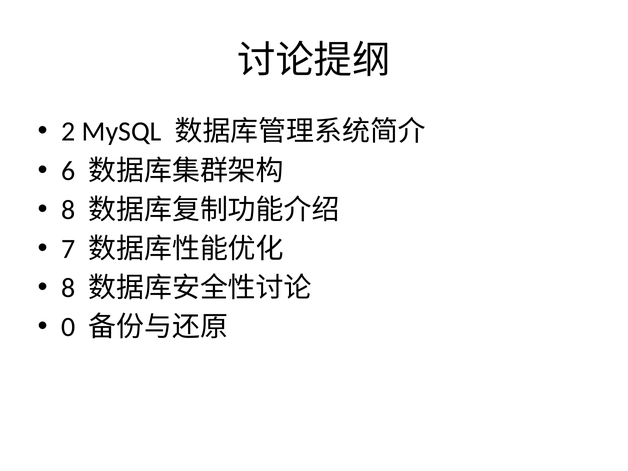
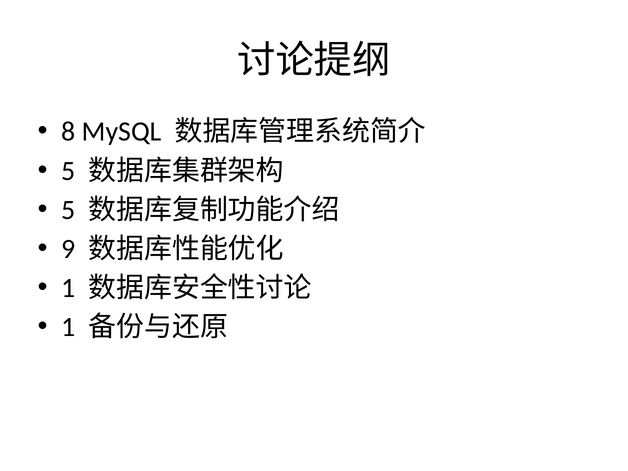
2: 2 -> 8 (68, 132)
6: 6 -> 5 (68, 171)
8: 8 -> 5 (68, 210)
7: 7 -> 9 (68, 249)
8: 8 -> 1 (68, 288)
0: 0 -> 1 (68, 327)
